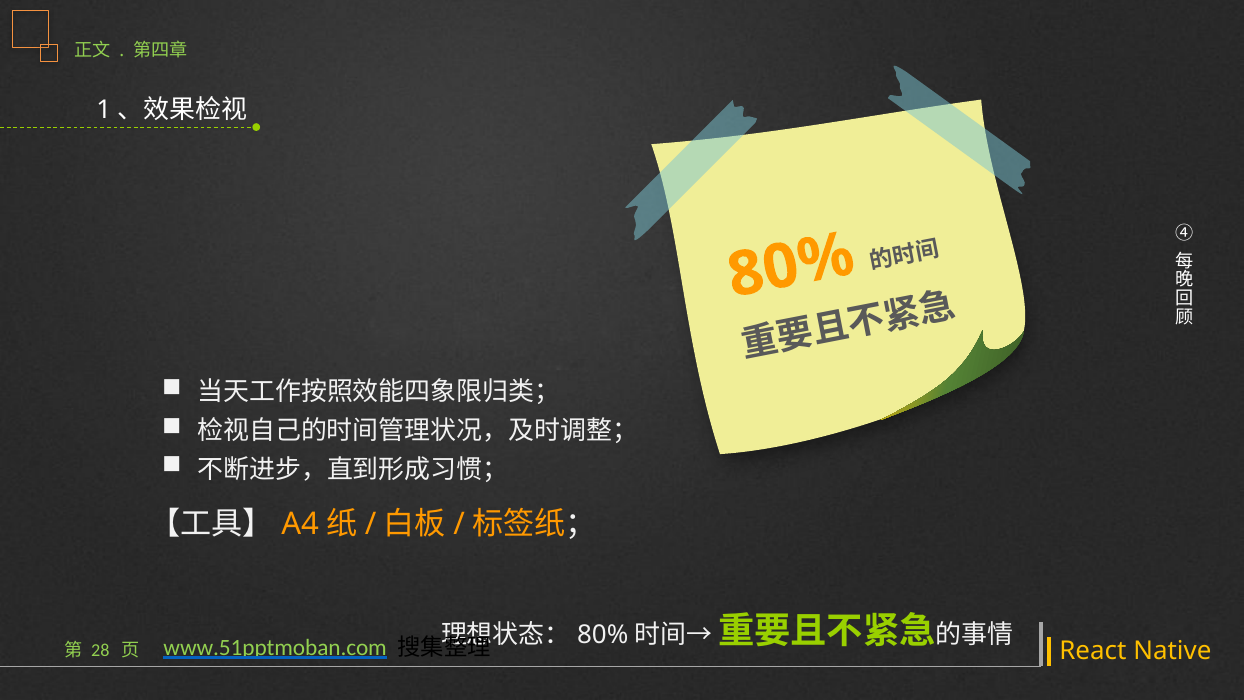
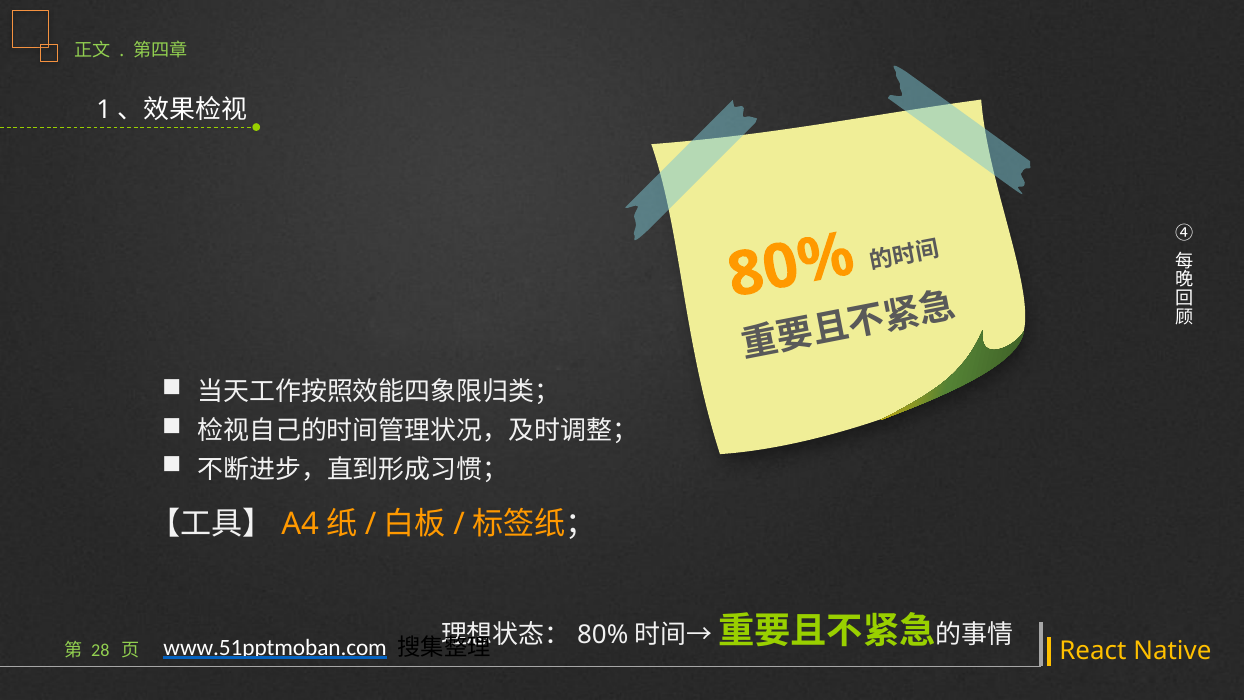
www.51pptmoban.com colour: light green -> white (275, 647)
